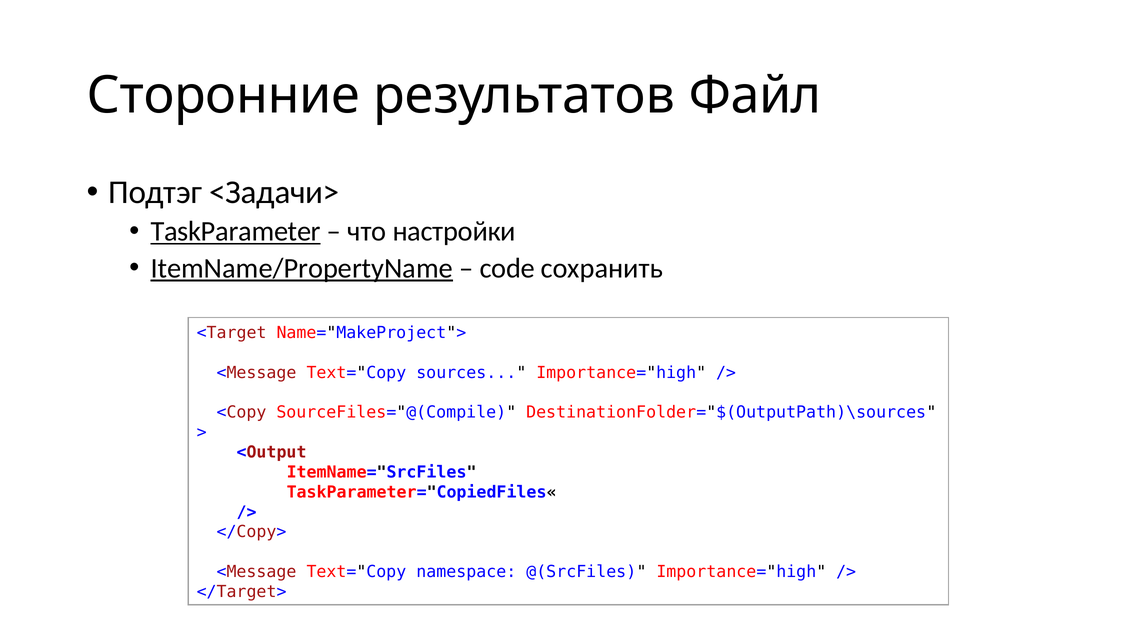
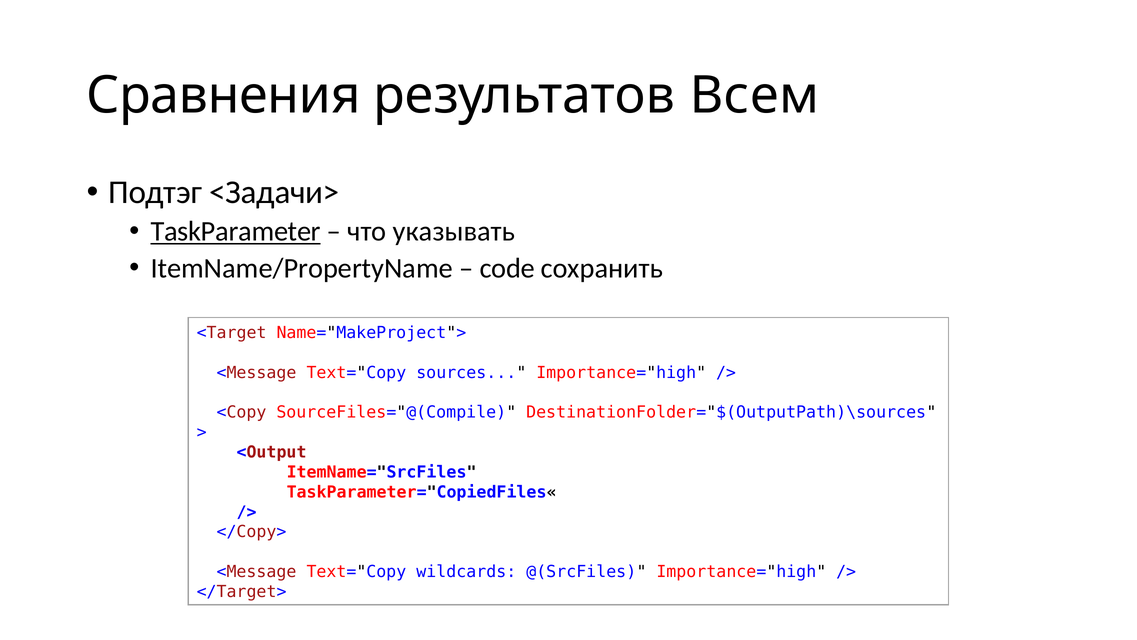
Сторонние: Сторонние -> Сравнения (223, 96)
Файл: Файл -> Всем (754, 96)
настройки: настройки -> указывать (454, 231)
ItemName/PropertyName underline: present -> none (302, 268)
namespace: namespace -> wildcards (466, 571)
